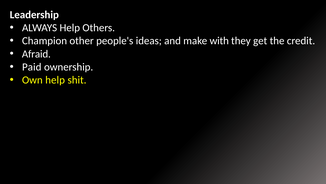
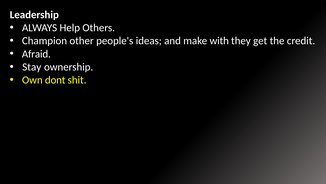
Paid: Paid -> Stay (32, 67)
Own help: help -> dont (55, 80)
